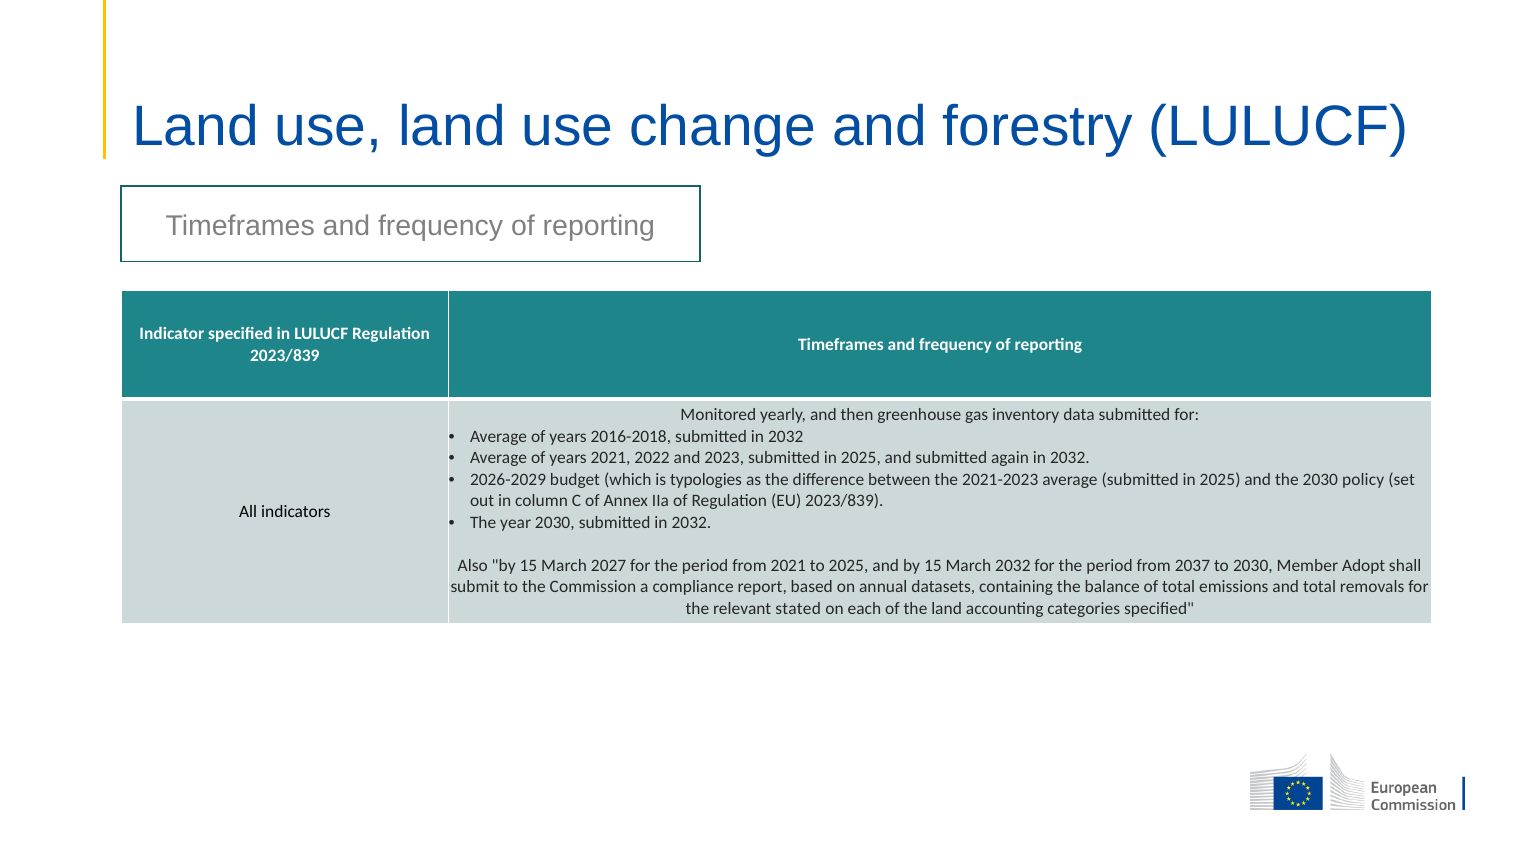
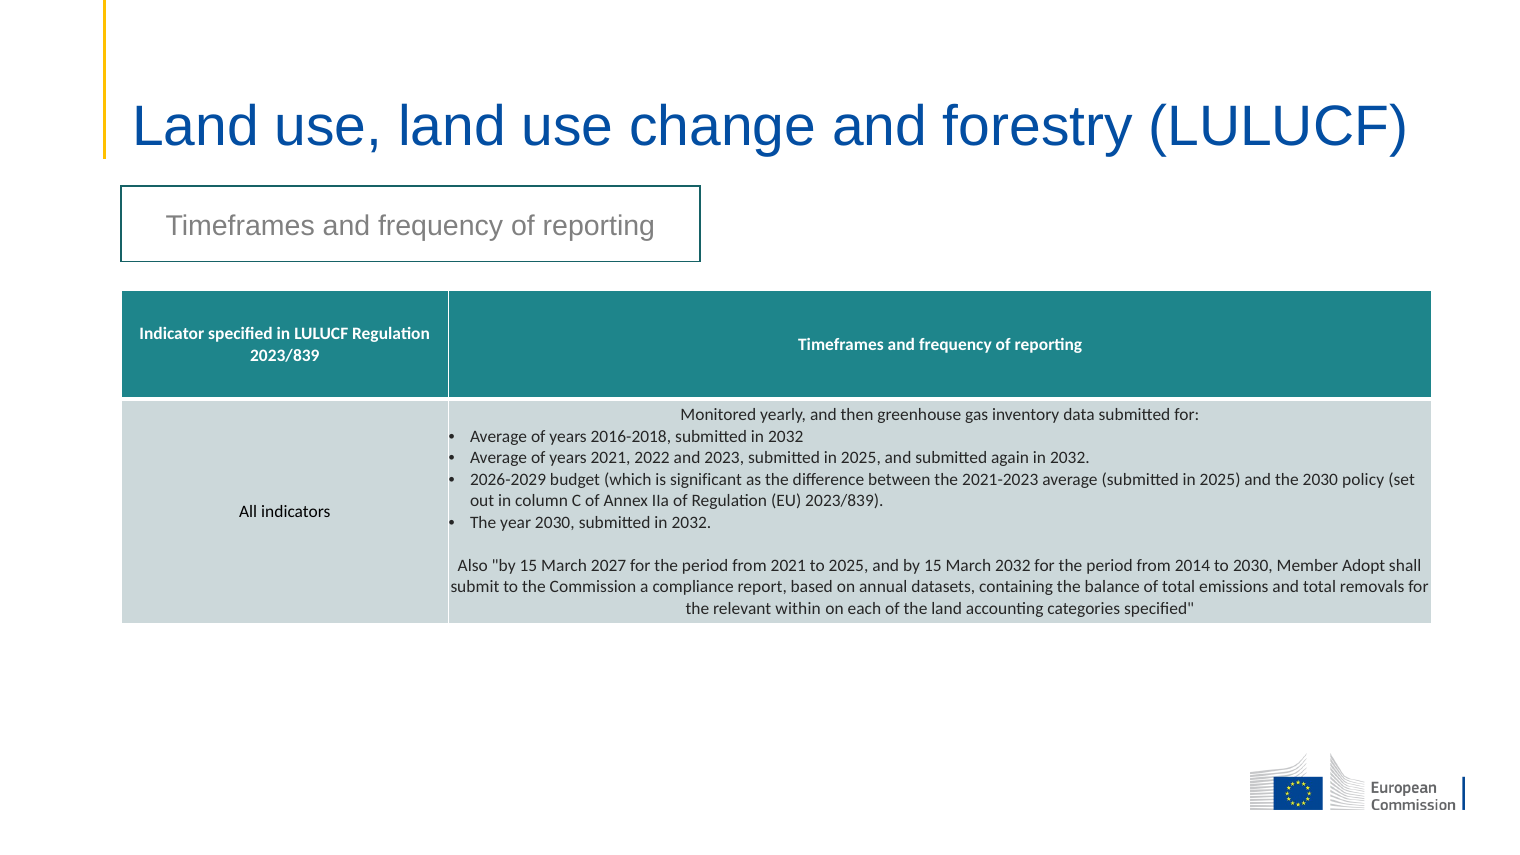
typologies: typologies -> significant (706, 479)
2037: 2037 -> 2014 (1192, 565)
stated: stated -> within (798, 608)
